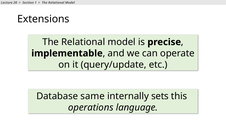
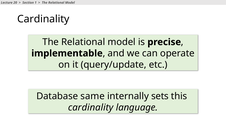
Extensions: Extensions -> Cardinality (43, 19)
operations: operations -> cardinality (91, 108)
